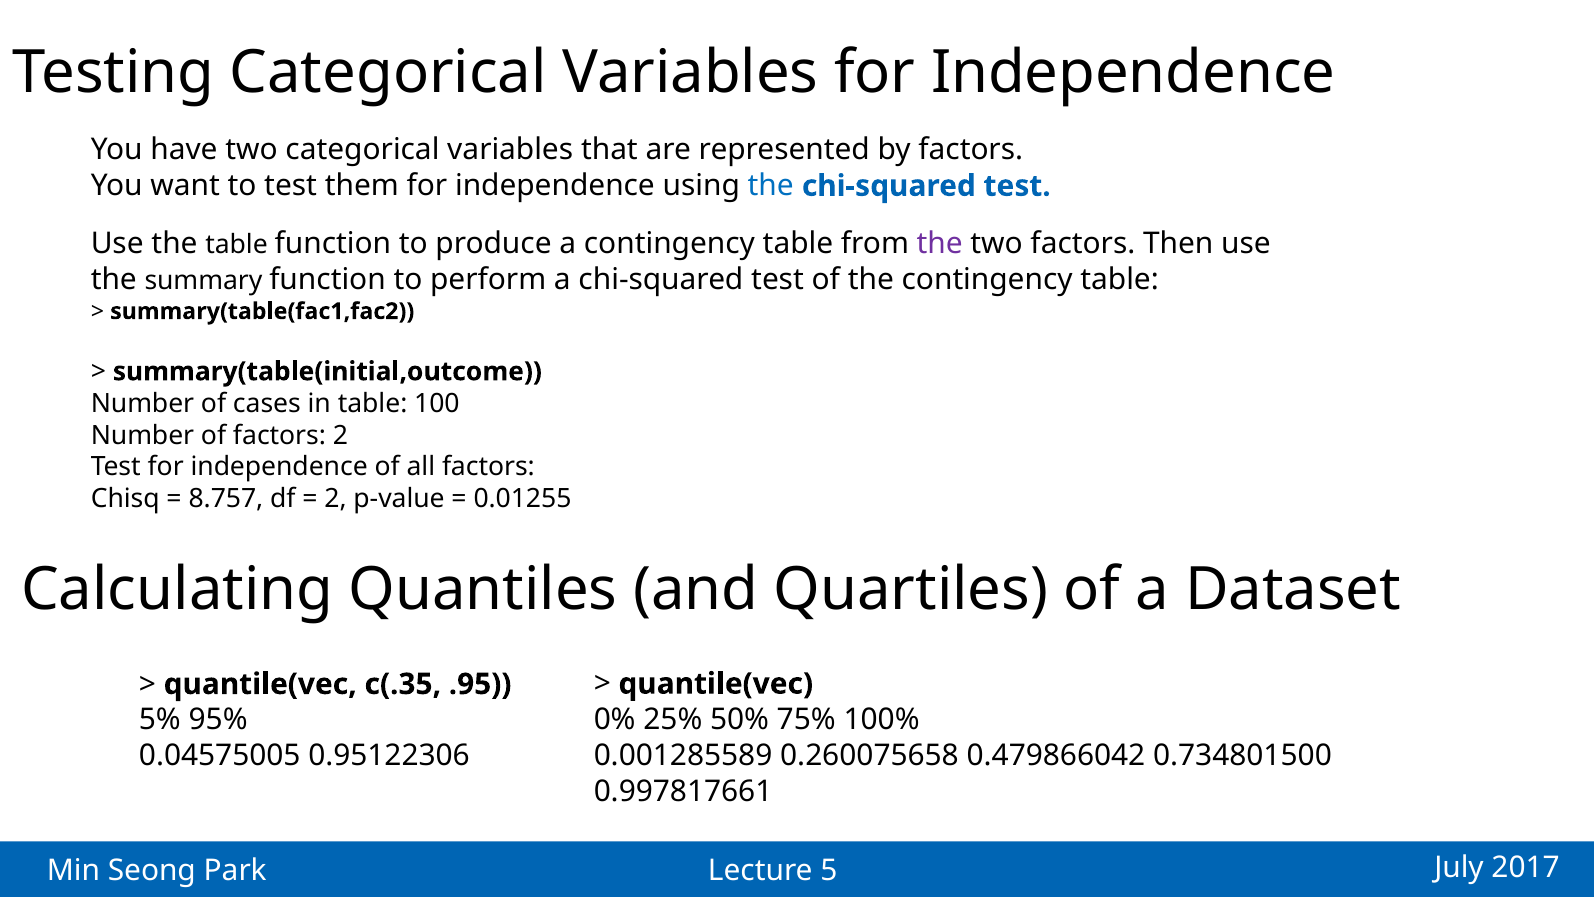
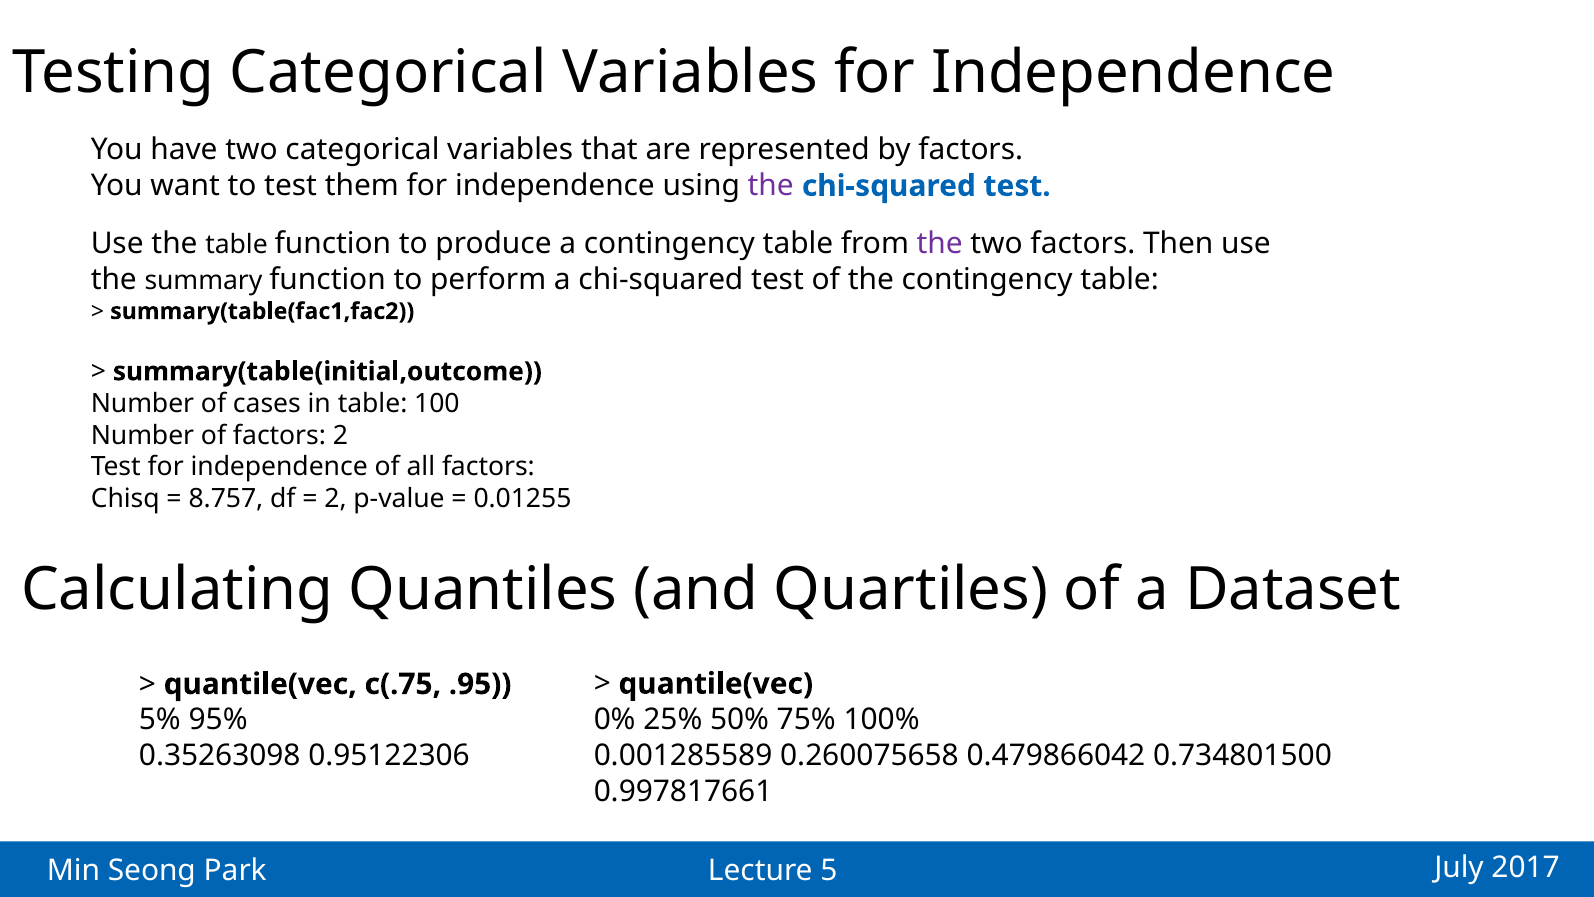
the colour: blue -> purple (771, 186)
c(.35: c(.35 -> c(.75 (403, 684)
0.04575005: 0.04575005 -> 0.35263098 (220, 756)
